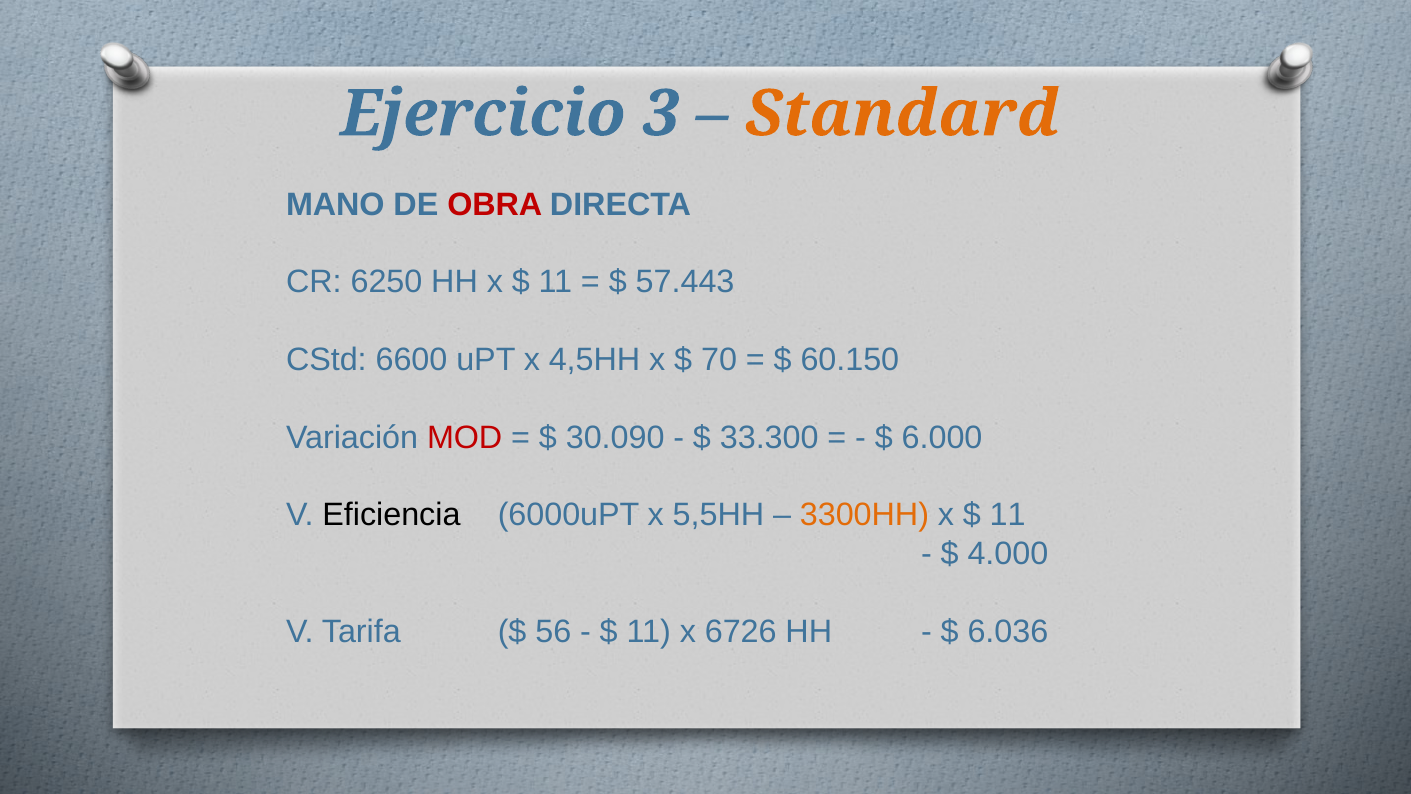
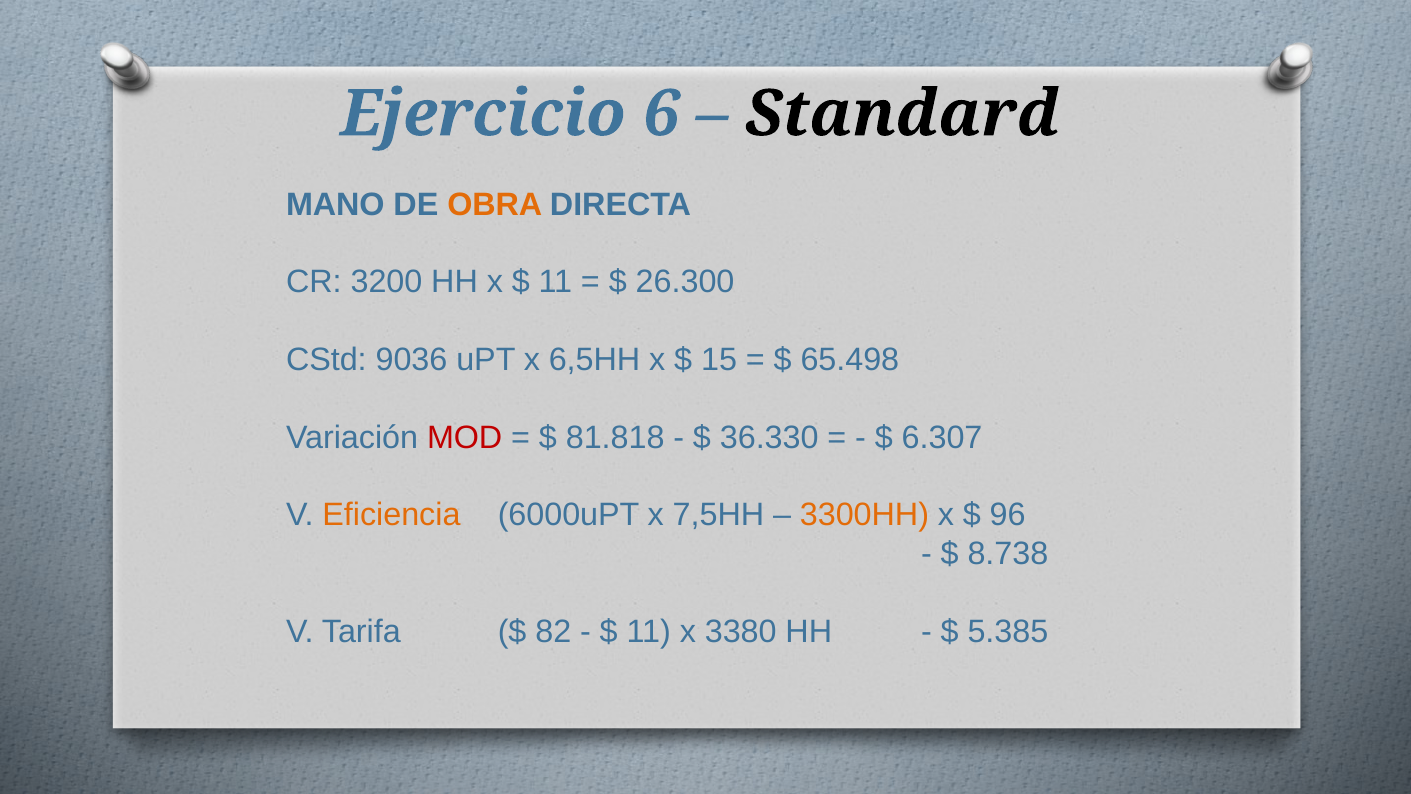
3: 3 -> 6 (661, 114)
Standard colour: orange -> black (902, 114)
OBRA colour: red -> orange (495, 204)
6250: 6250 -> 3200 (386, 282)
57.443: 57.443 -> 26.300 (685, 282)
6600: 6600 -> 9036 (411, 360)
4,5HH: 4,5HH -> 6,5HH (595, 360)
70: 70 -> 15 (719, 360)
60.150: 60.150 -> 65.498 (850, 360)
30.090: 30.090 -> 81.818 (615, 437)
33.300: 33.300 -> 36.330 (769, 437)
6.000: 6.000 -> 6.307 (942, 437)
Eficiencia colour: black -> orange (391, 515)
5,5HH: 5,5HH -> 7,5HH (718, 515)
11: 11 -> 96 (1008, 515)
4.000: 4.000 -> 8.738 (1008, 554)
56: 56 -> 82 (553, 631)
6726: 6726 -> 3380 (741, 631)
6.036: 6.036 -> 5.385 (1008, 631)
